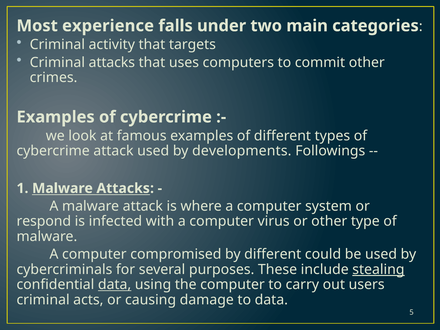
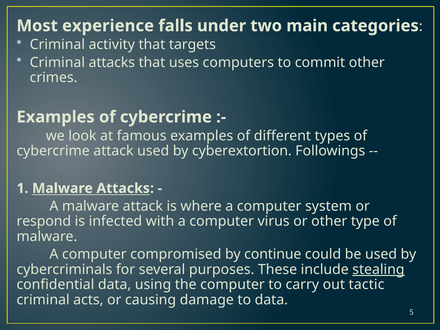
developments: developments -> cyberextortion (242, 151)
by different: different -> continue (273, 254)
data underline: present -> none (115, 285)
users: users -> tactic (367, 285)
